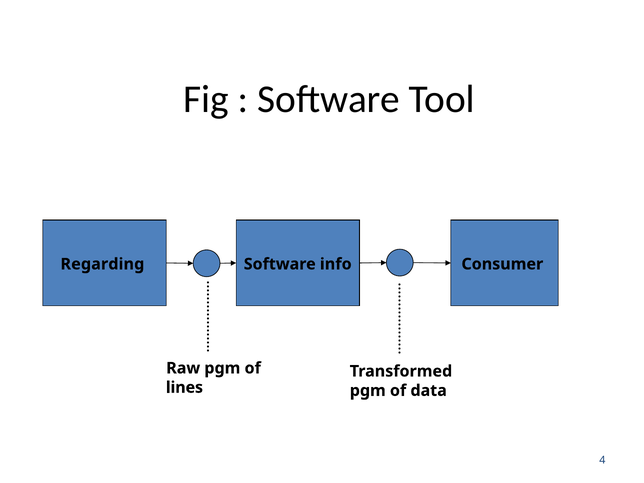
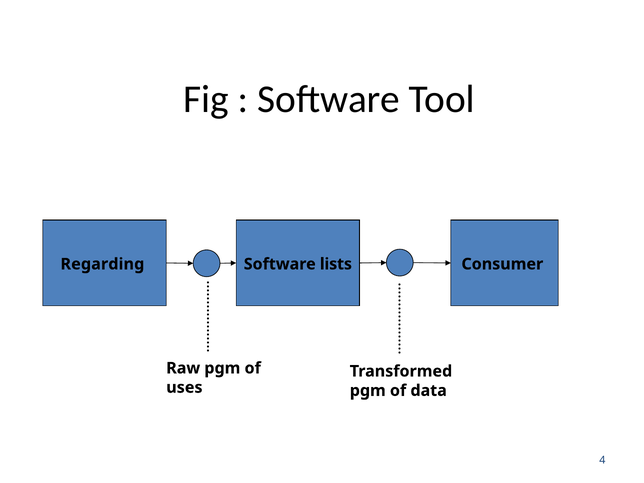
info: info -> lists (336, 264)
lines: lines -> uses (184, 387)
